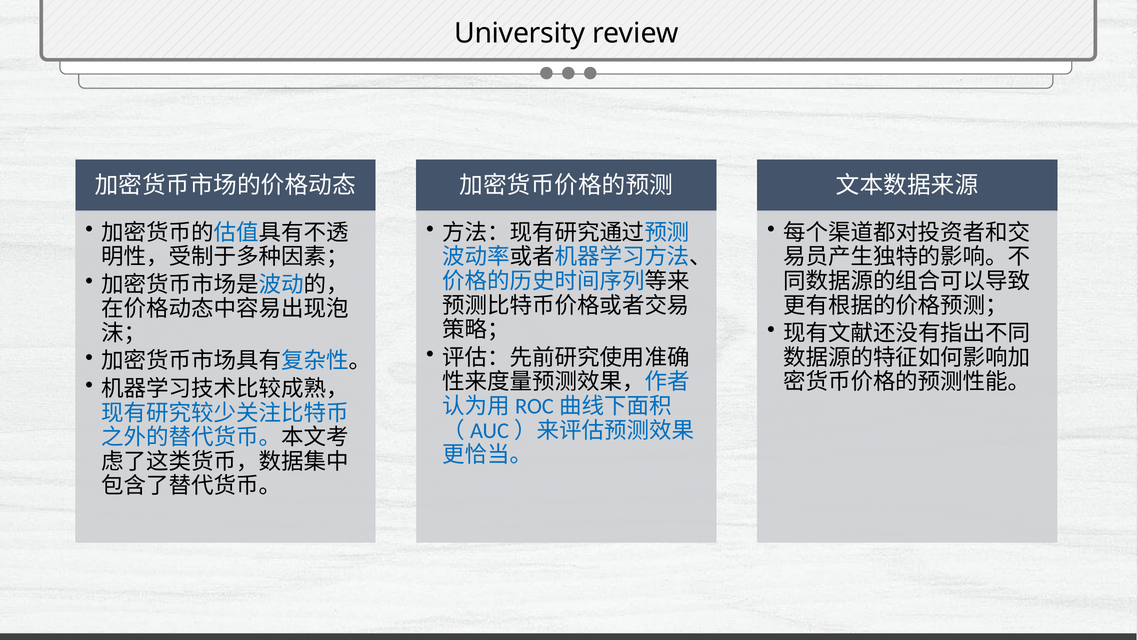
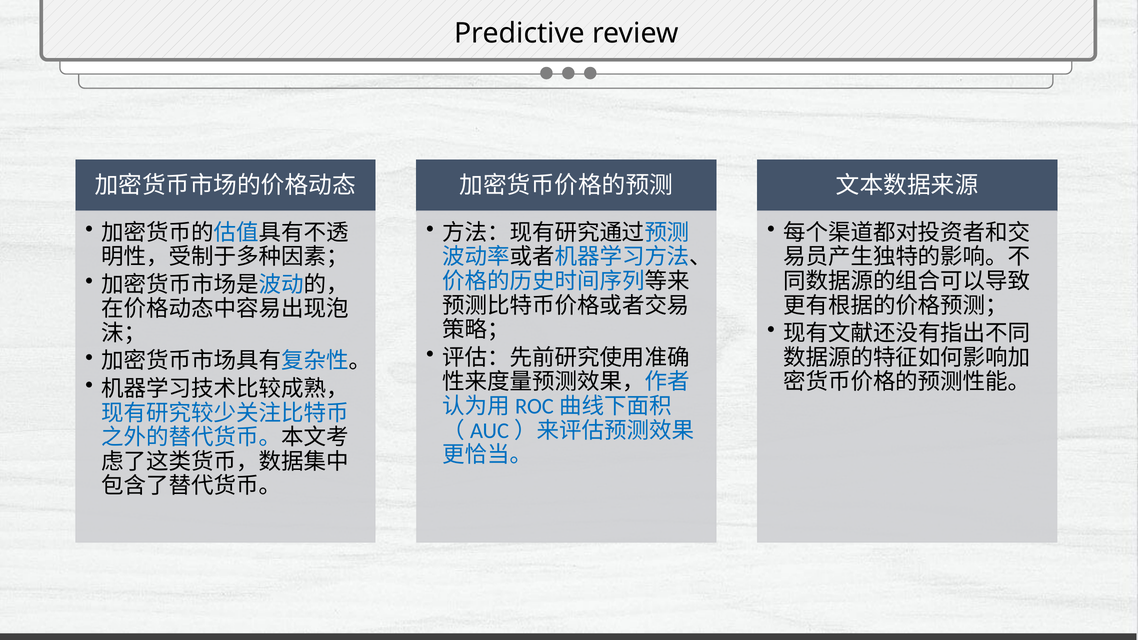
University: University -> Predictive (520, 34)
